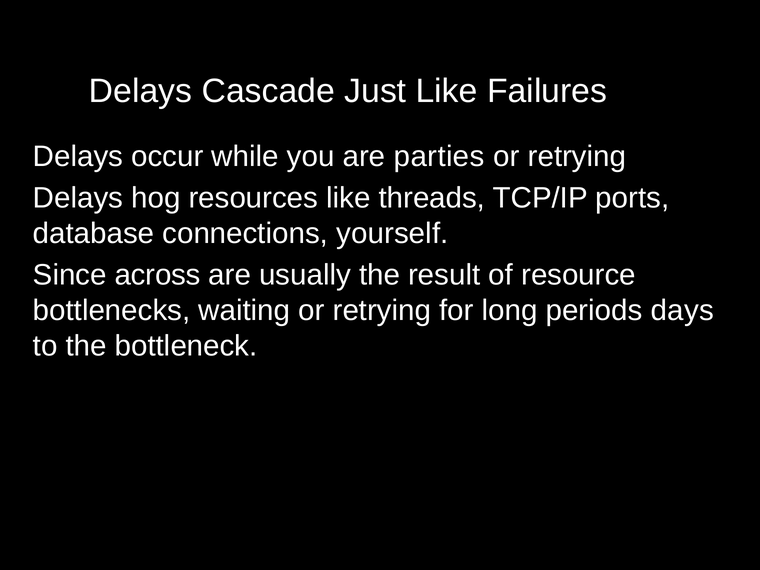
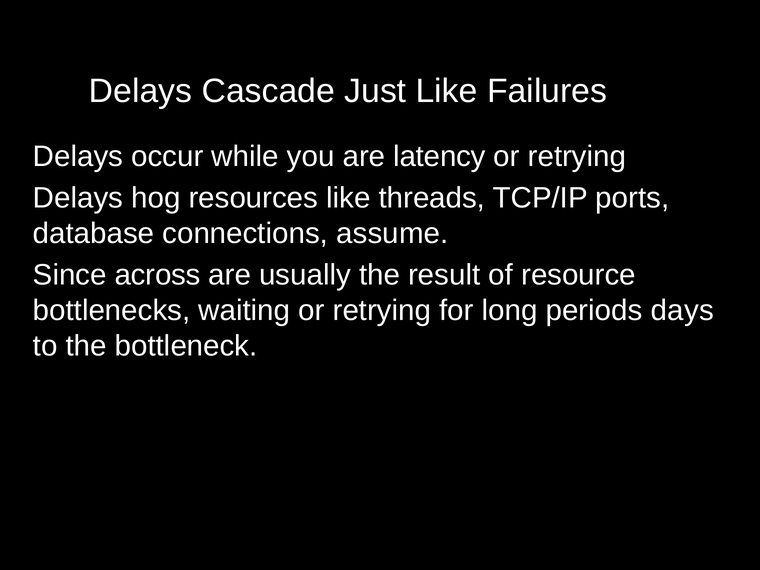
parties: parties -> latency (439, 157)
yourself: yourself -> assume (392, 234)
